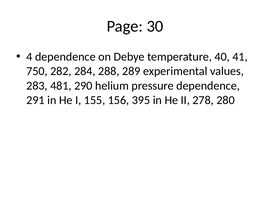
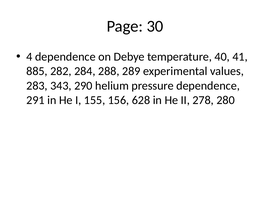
750: 750 -> 885 (37, 71)
481: 481 -> 343 (61, 85)
395: 395 -> 628 (141, 100)
